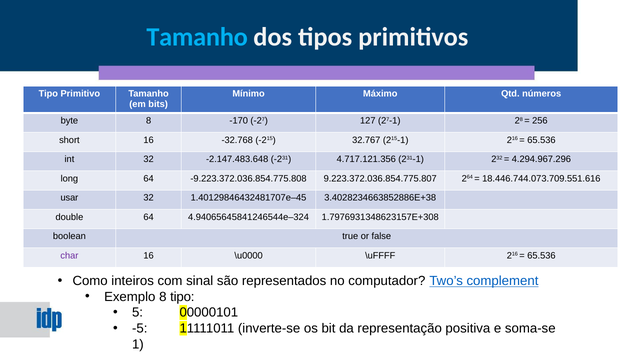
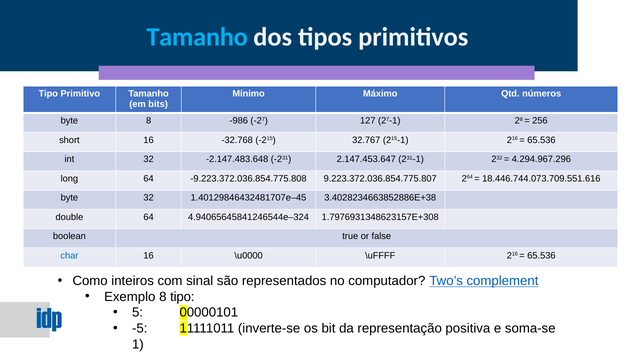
-170: -170 -> -986 (239, 121)
4.717.121.356: 4.717.121.356 -> 2.147.453.647 (366, 159)
usar: usar -> byte (69, 198)
char colour: purple -> blue (69, 256)
